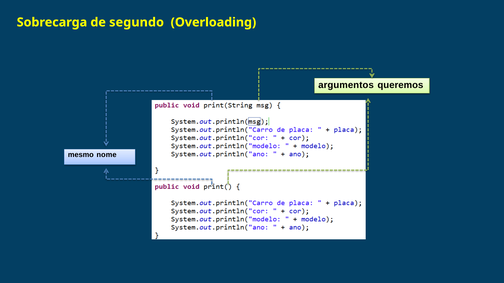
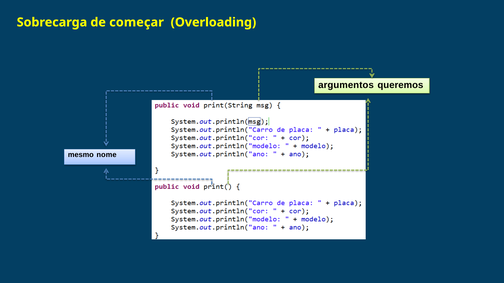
segundo: segundo -> começar (137, 22)
